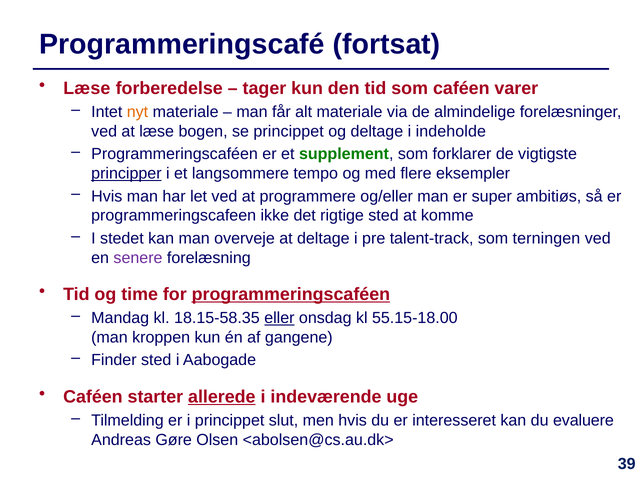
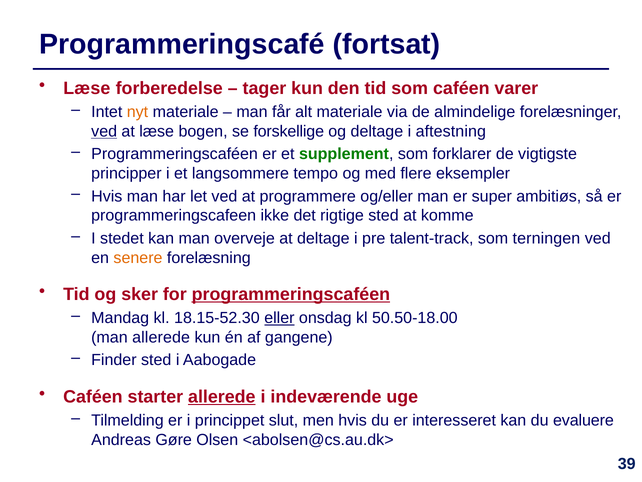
ved underline: none -> present (104, 131)
se princippet: princippet -> forskellige (289, 131)
indeholde: indeholde -> aftestning (451, 131)
principper underline: present -> none (126, 173)
senere colour: purple -> orange (138, 257)
time: time -> sker (140, 294)
18.15-58.35: 18.15-58.35 -> 18.15-52.30 (217, 318)
55.15-18.00: 55.15-18.00 -> 50.50-18.00 (415, 318)
man kroppen: kroppen -> allerede (161, 337)
